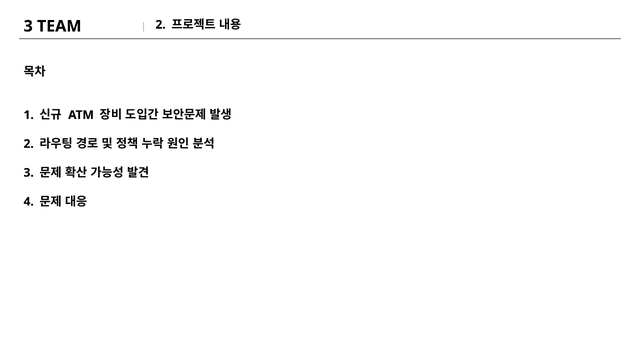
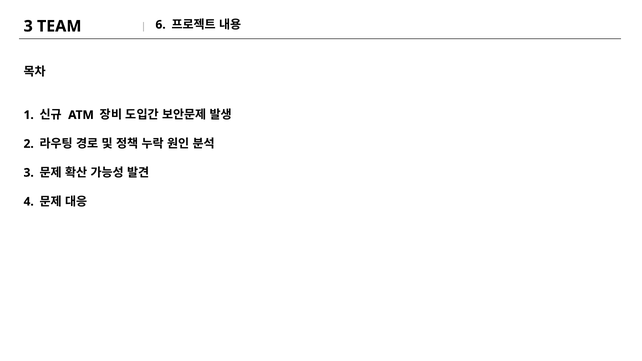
TEAM 2: 2 -> 6 (161, 25)
